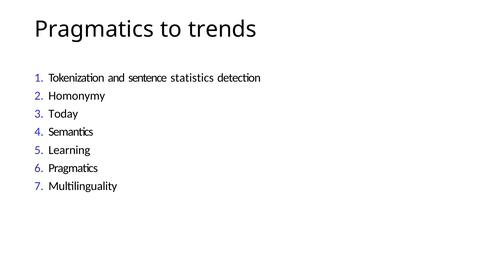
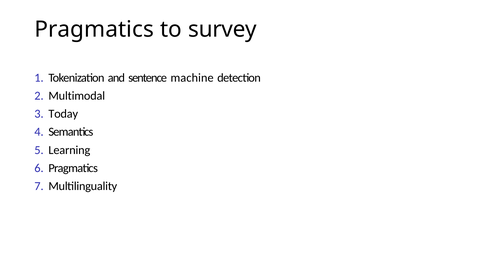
trends: trends -> survey (222, 29)
statistics: statistics -> machine (192, 78)
Homonymy: Homonymy -> Multimodal (77, 96)
